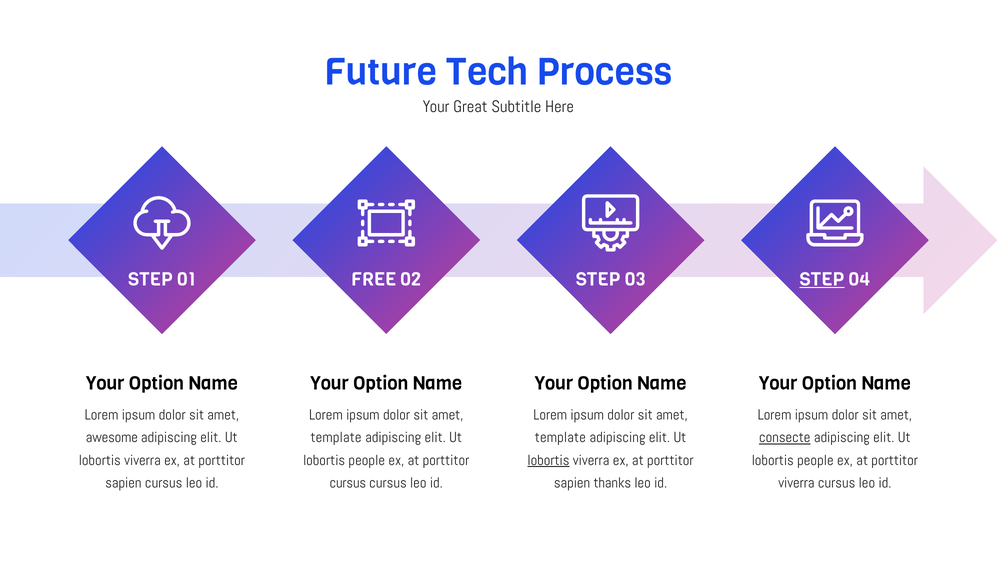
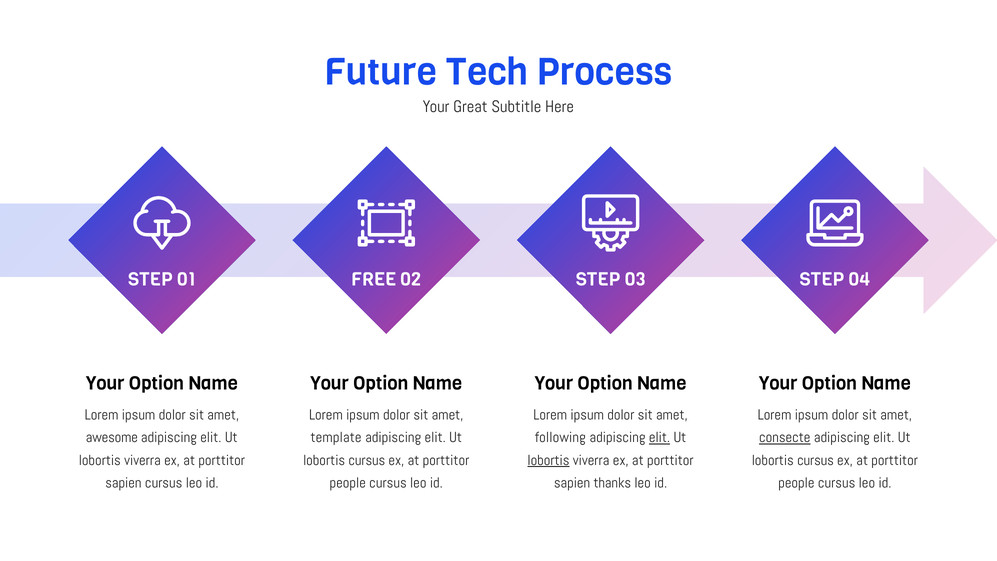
STEP underline: present -> none (822, 279)
template: template -> following (560, 438)
elit underline: none -> present (659, 438)
people: people -> cursus (367, 460)
people: people -> cursus (816, 460)
cursus: cursus -> people (348, 483)
viverra: viverra -> people (796, 483)
